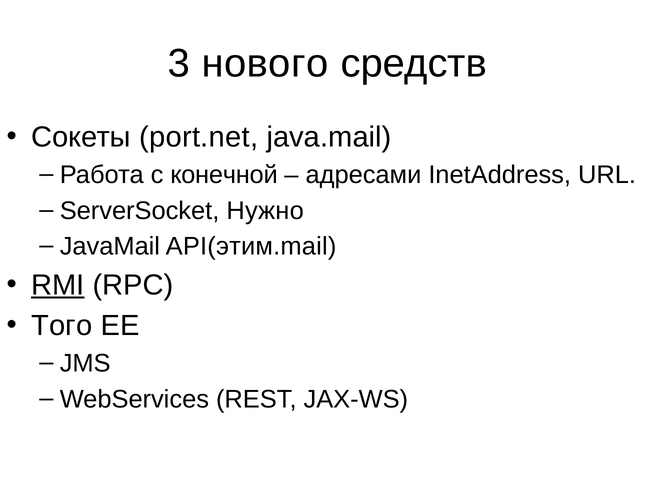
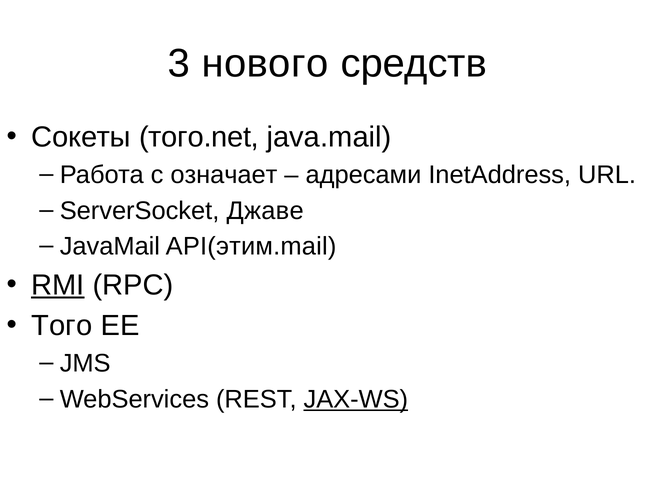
port.net: port.net -> того.net (199, 137)
конечной: конечной -> означает (224, 175)
Нужно: Нужно -> Джаве (265, 211)
JAX-WS underline: none -> present (356, 399)
